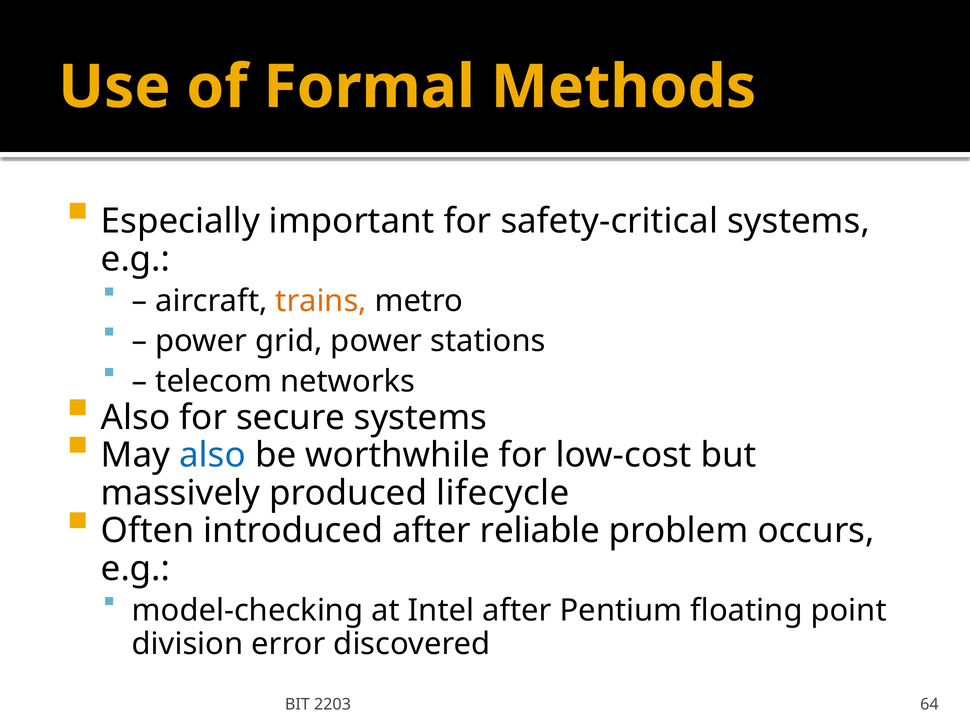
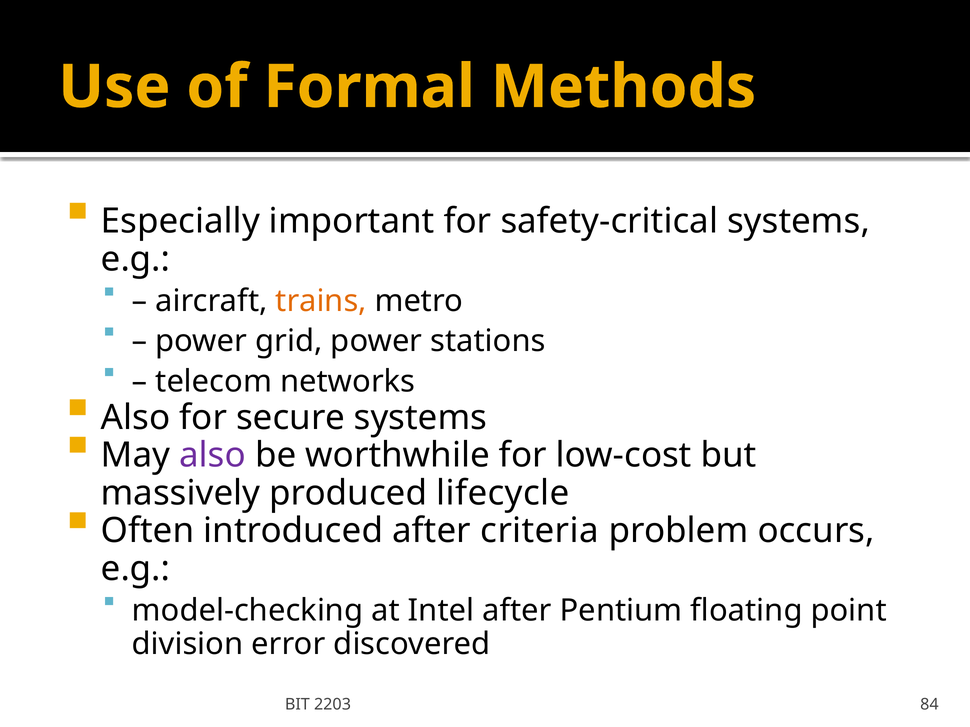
also colour: blue -> purple (213, 456)
reliable: reliable -> criteria (540, 531)
64: 64 -> 84 (929, 705)
